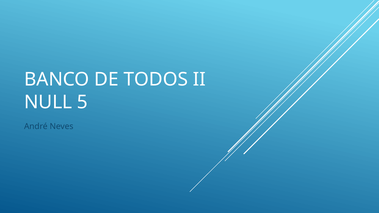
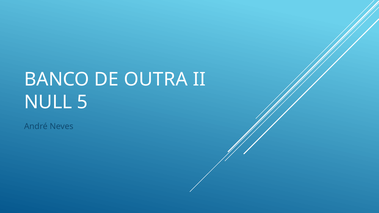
TODOS: TODOS -> OUTRA (156, 79)
